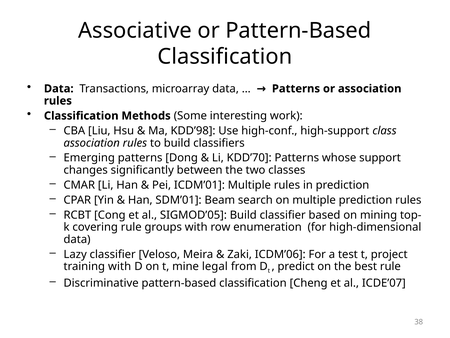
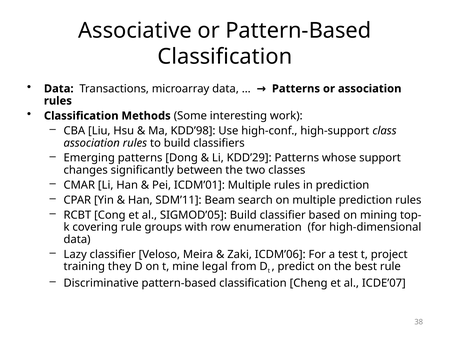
KDD’70: KDD’70 -> KDD’29 (249, 158)
SDM’01: SDM’01 -> SDM’11 (179, 200)
training with: with -> they (120, 266)
